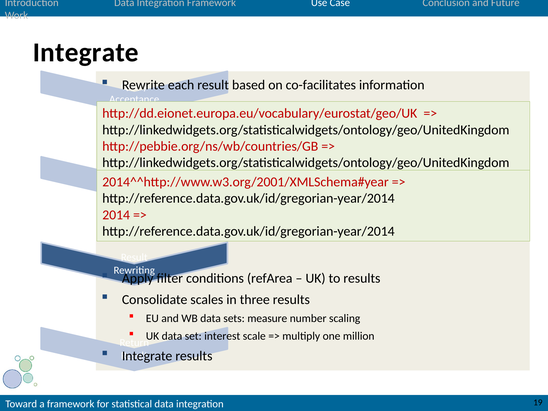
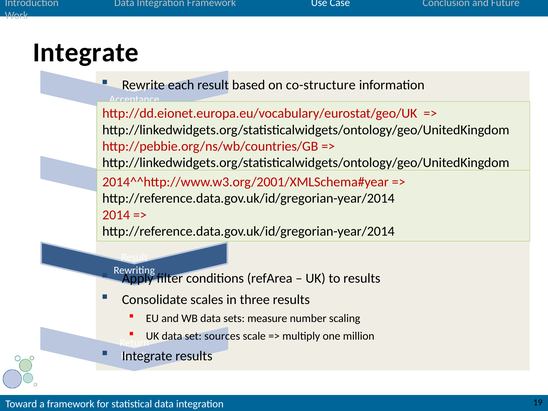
co-facilitates: co-facilitates -> co-structure (321, 85)
interest: interest -> sources (222, 336)
